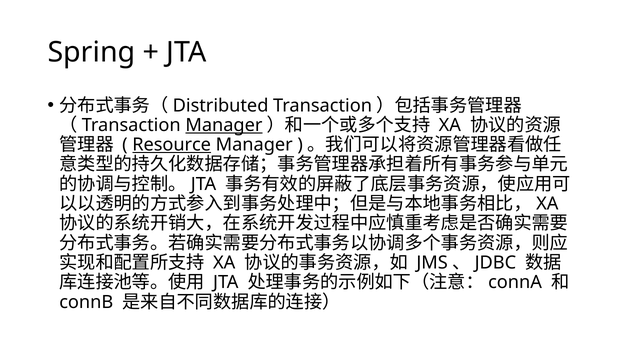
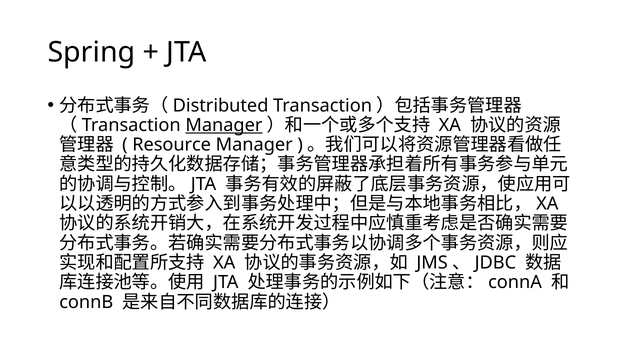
Resource underline: present -> none (172, 145)
